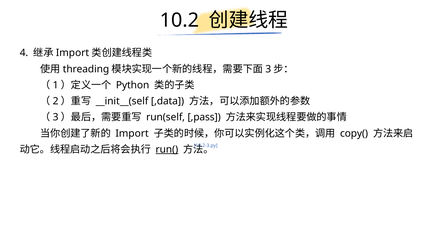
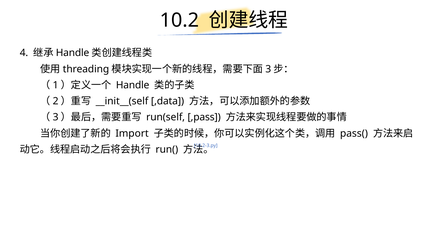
Import: Import -> Handle (73, 53)
Python: Python -> Handle (133, 85)
copy(: copy( -> pass( (354, 133)
run( underline: present -> none (167, 149)
